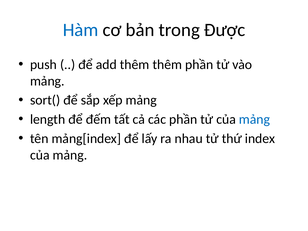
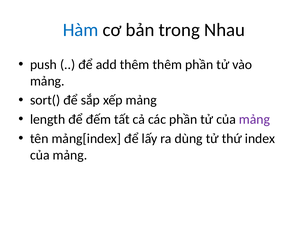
Được: Được -> Nhau (225, 30)
mảng colour: blue -> purple (255, 119)
nhau: nhau -> dùng (189, 139)
